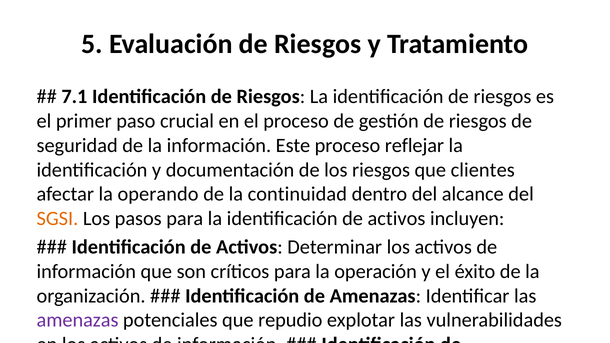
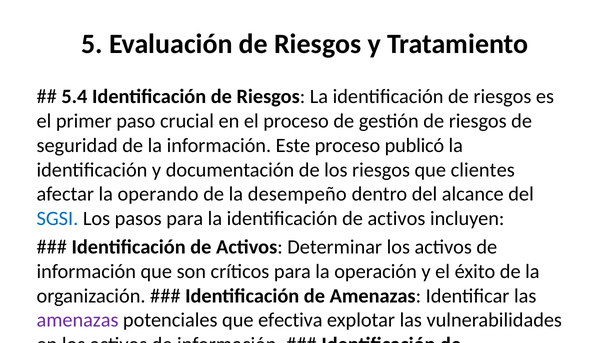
7.1: 7.1 -> 5.4 (74, 97)
reflejar: reflejar -> publicó (414, 146)
continuidad: continuidad -> desempeño (297, 194)
SGSI colour: orange -> blue (57, 219)
que repudio: repudio -> efectiva (290, 320)
